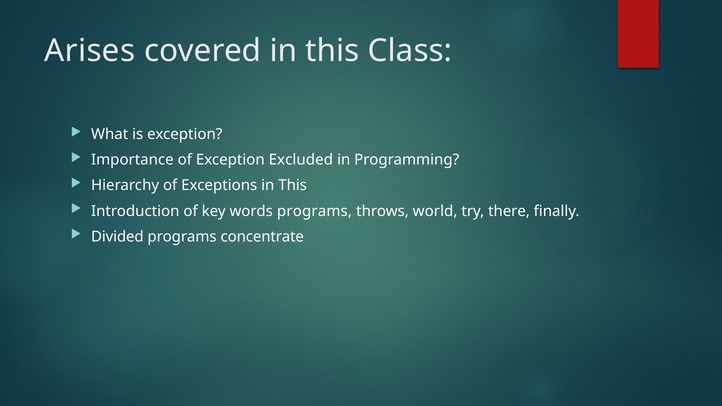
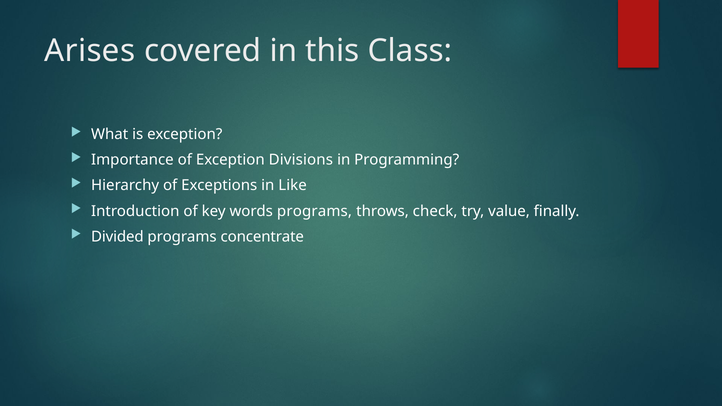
Excluded: Excluded -> Divisions (301, 160)
Exceptions in This: This -> Like (293, 186)
world: world -> check (435, 211)
there: there -> value (509, 211)
